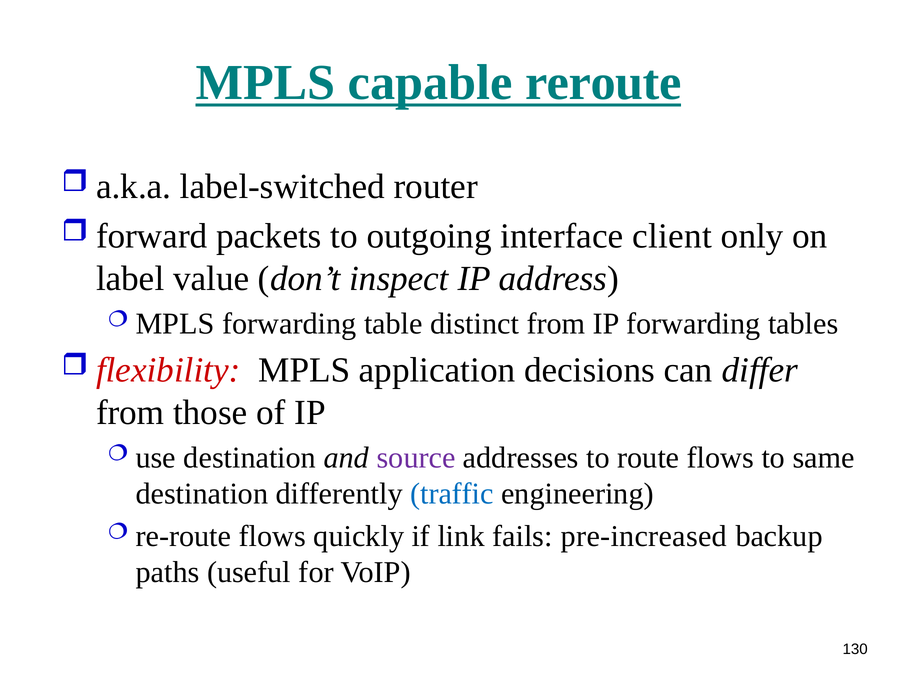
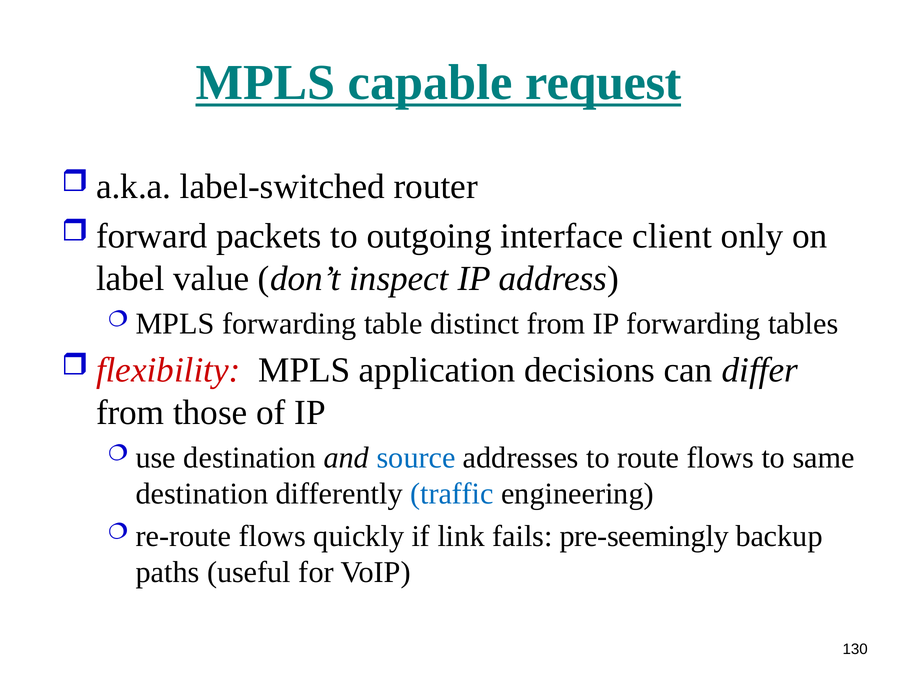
reroute: reroute -> request (603, 83)
source colour: purple -> blue (416, 458)
pre-increased: pre-increased -> pre-seemingly (644, 536)
